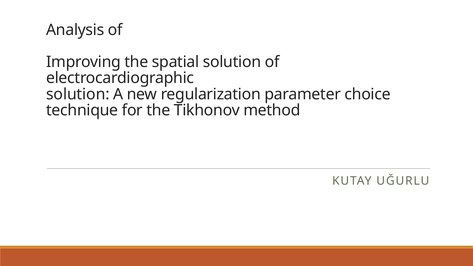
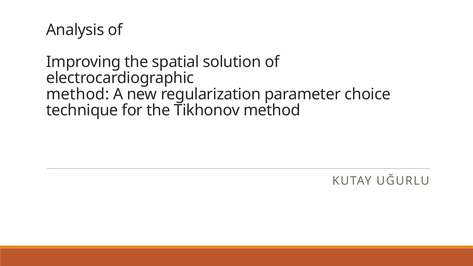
solution: solution -> method (78, 94)
